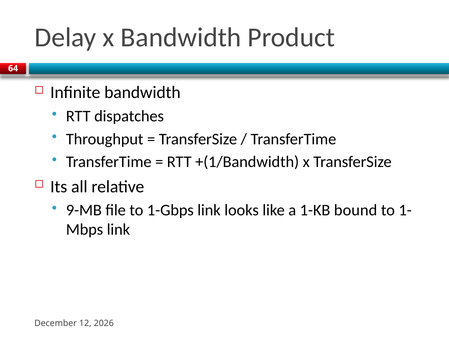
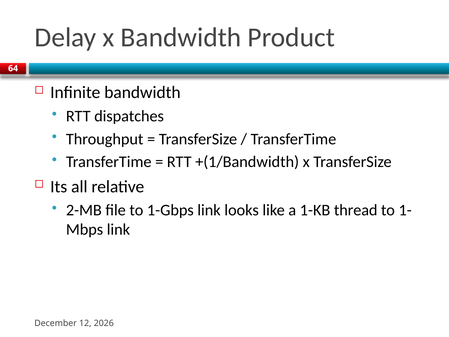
9-MB: 9-MB -> 2-MB (84, 210)
bound: bound -> thread (356, 210)
